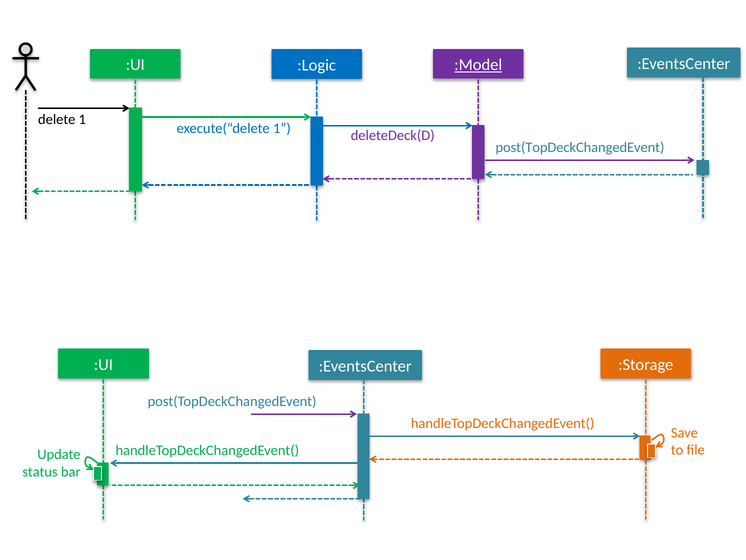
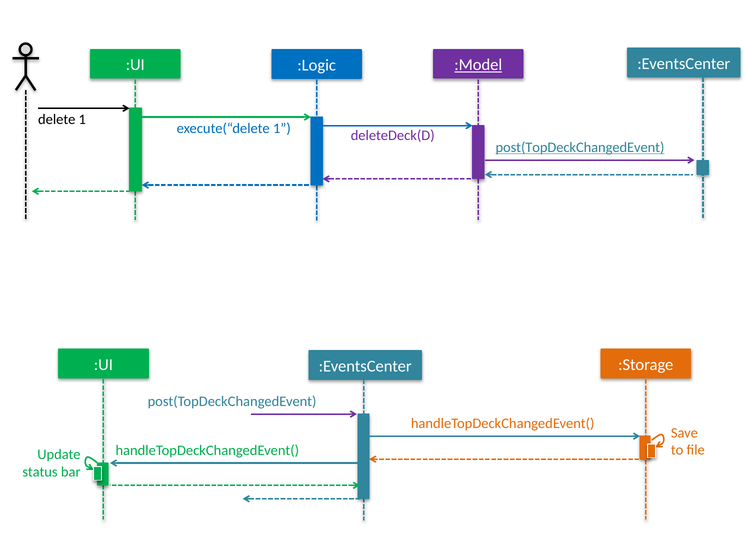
post(TopDeckChangedEvent underline: none -> present (580, 147)
